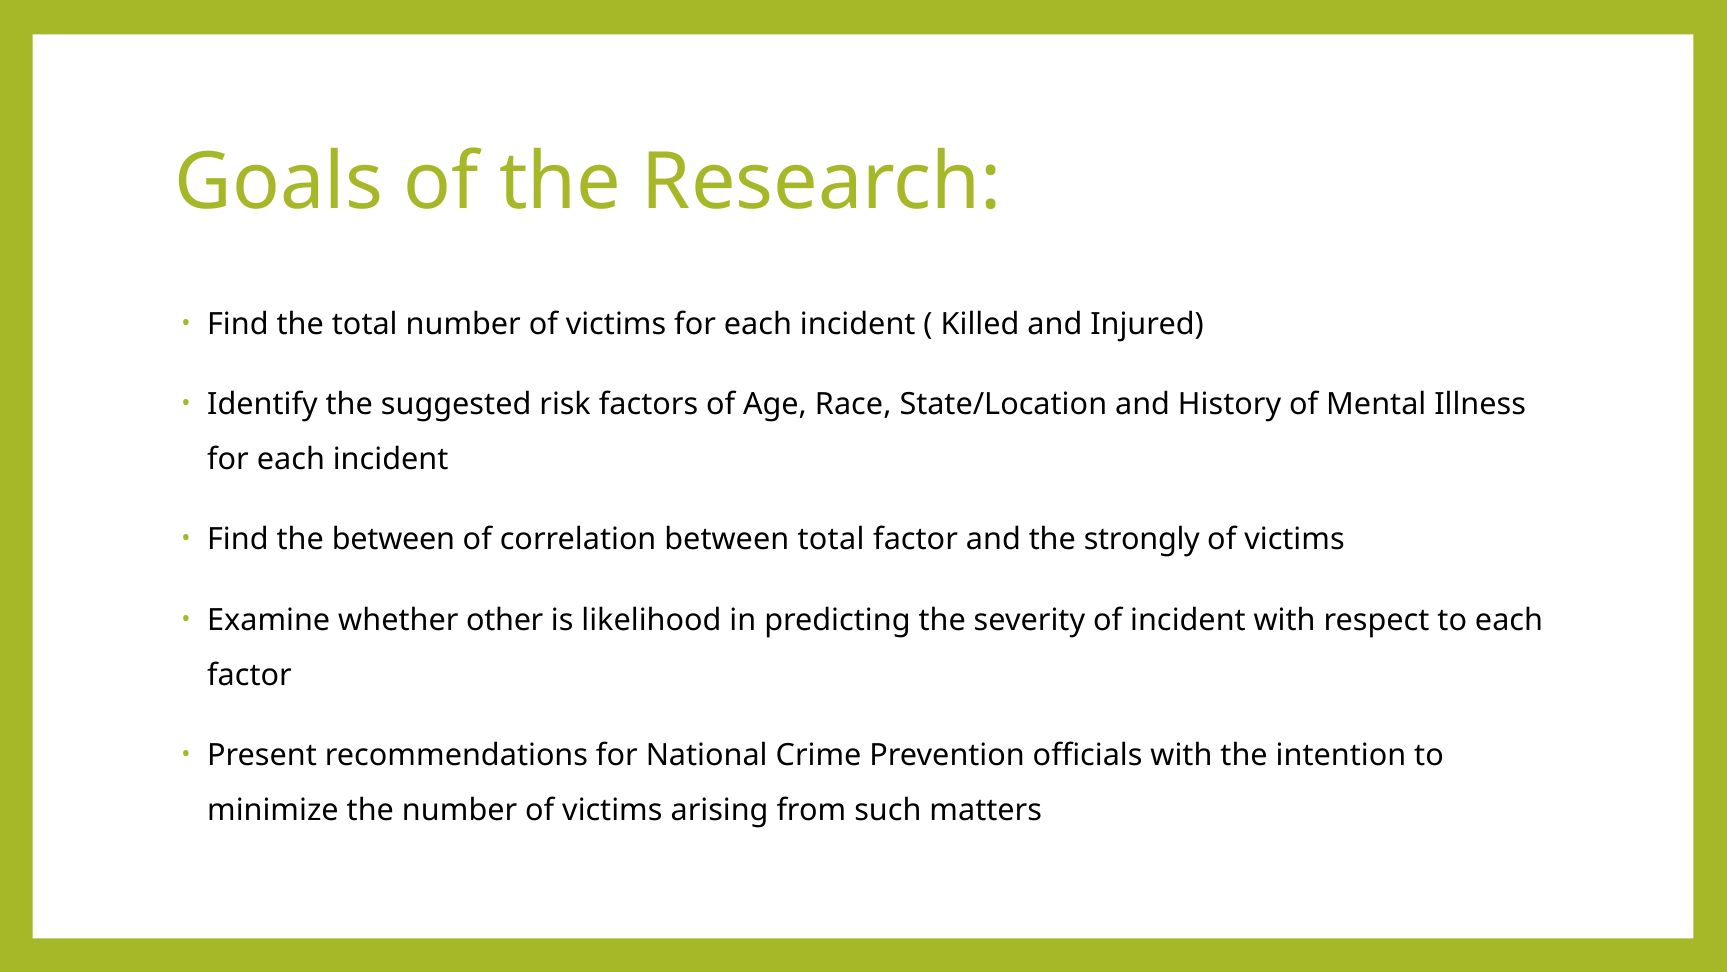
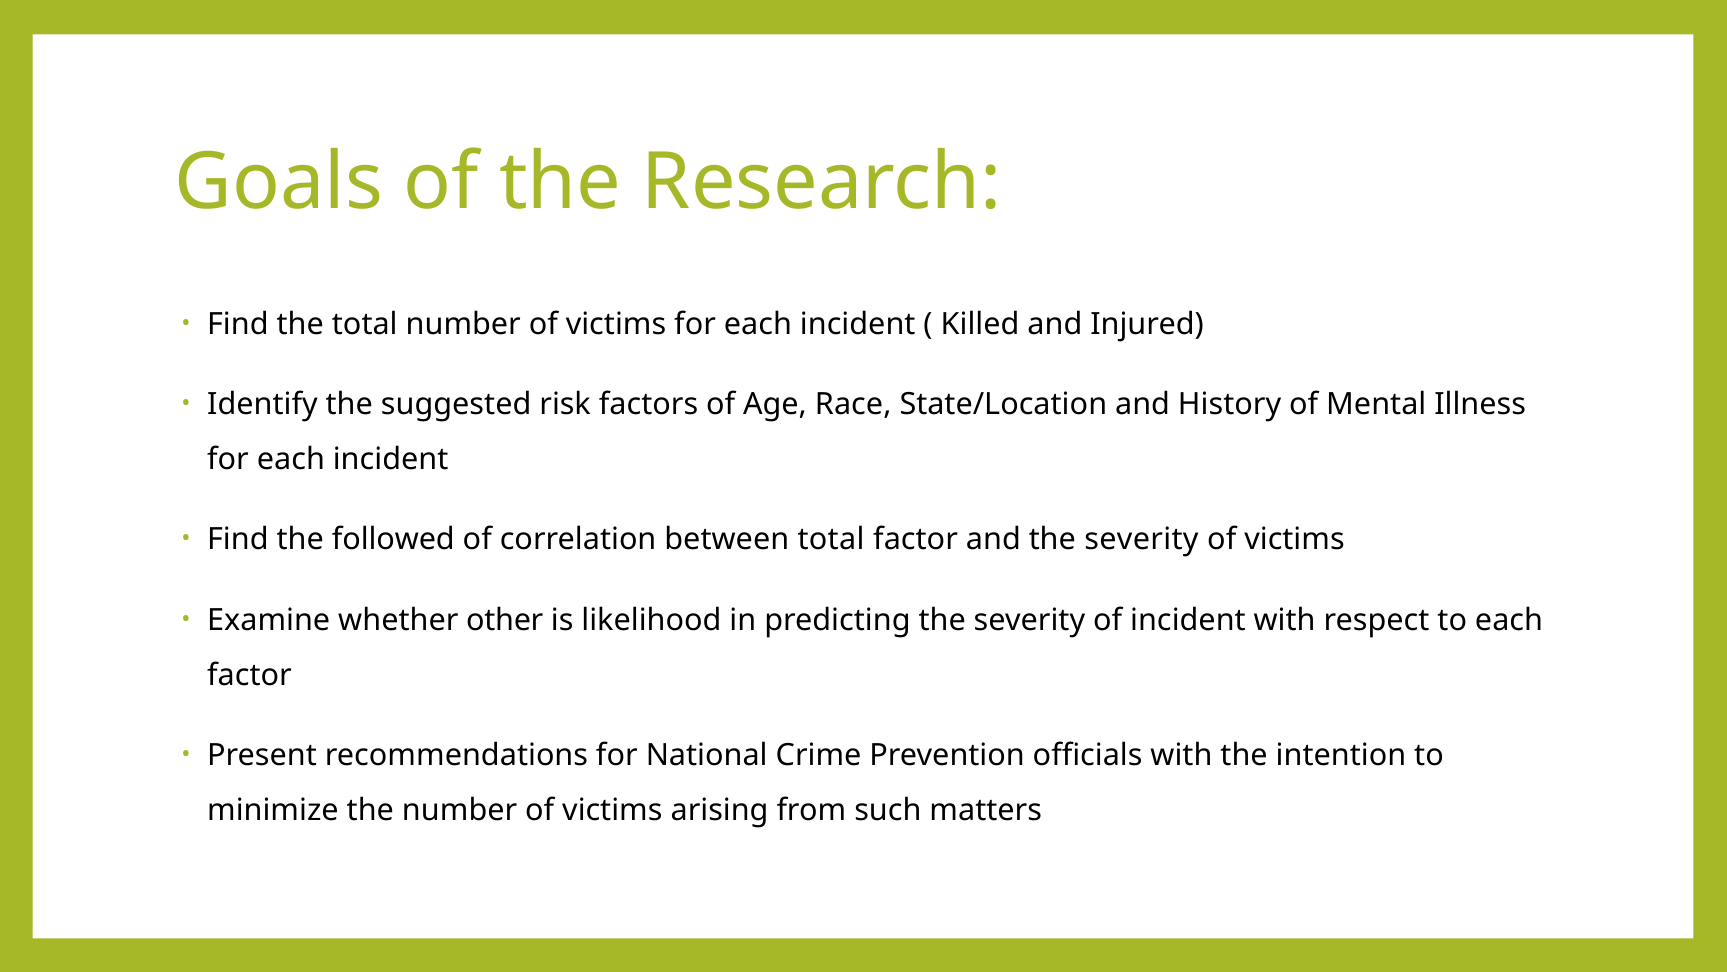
the between: between -> followed (393, 539)
and the strongly: strongly -> severity (1141, 539)
